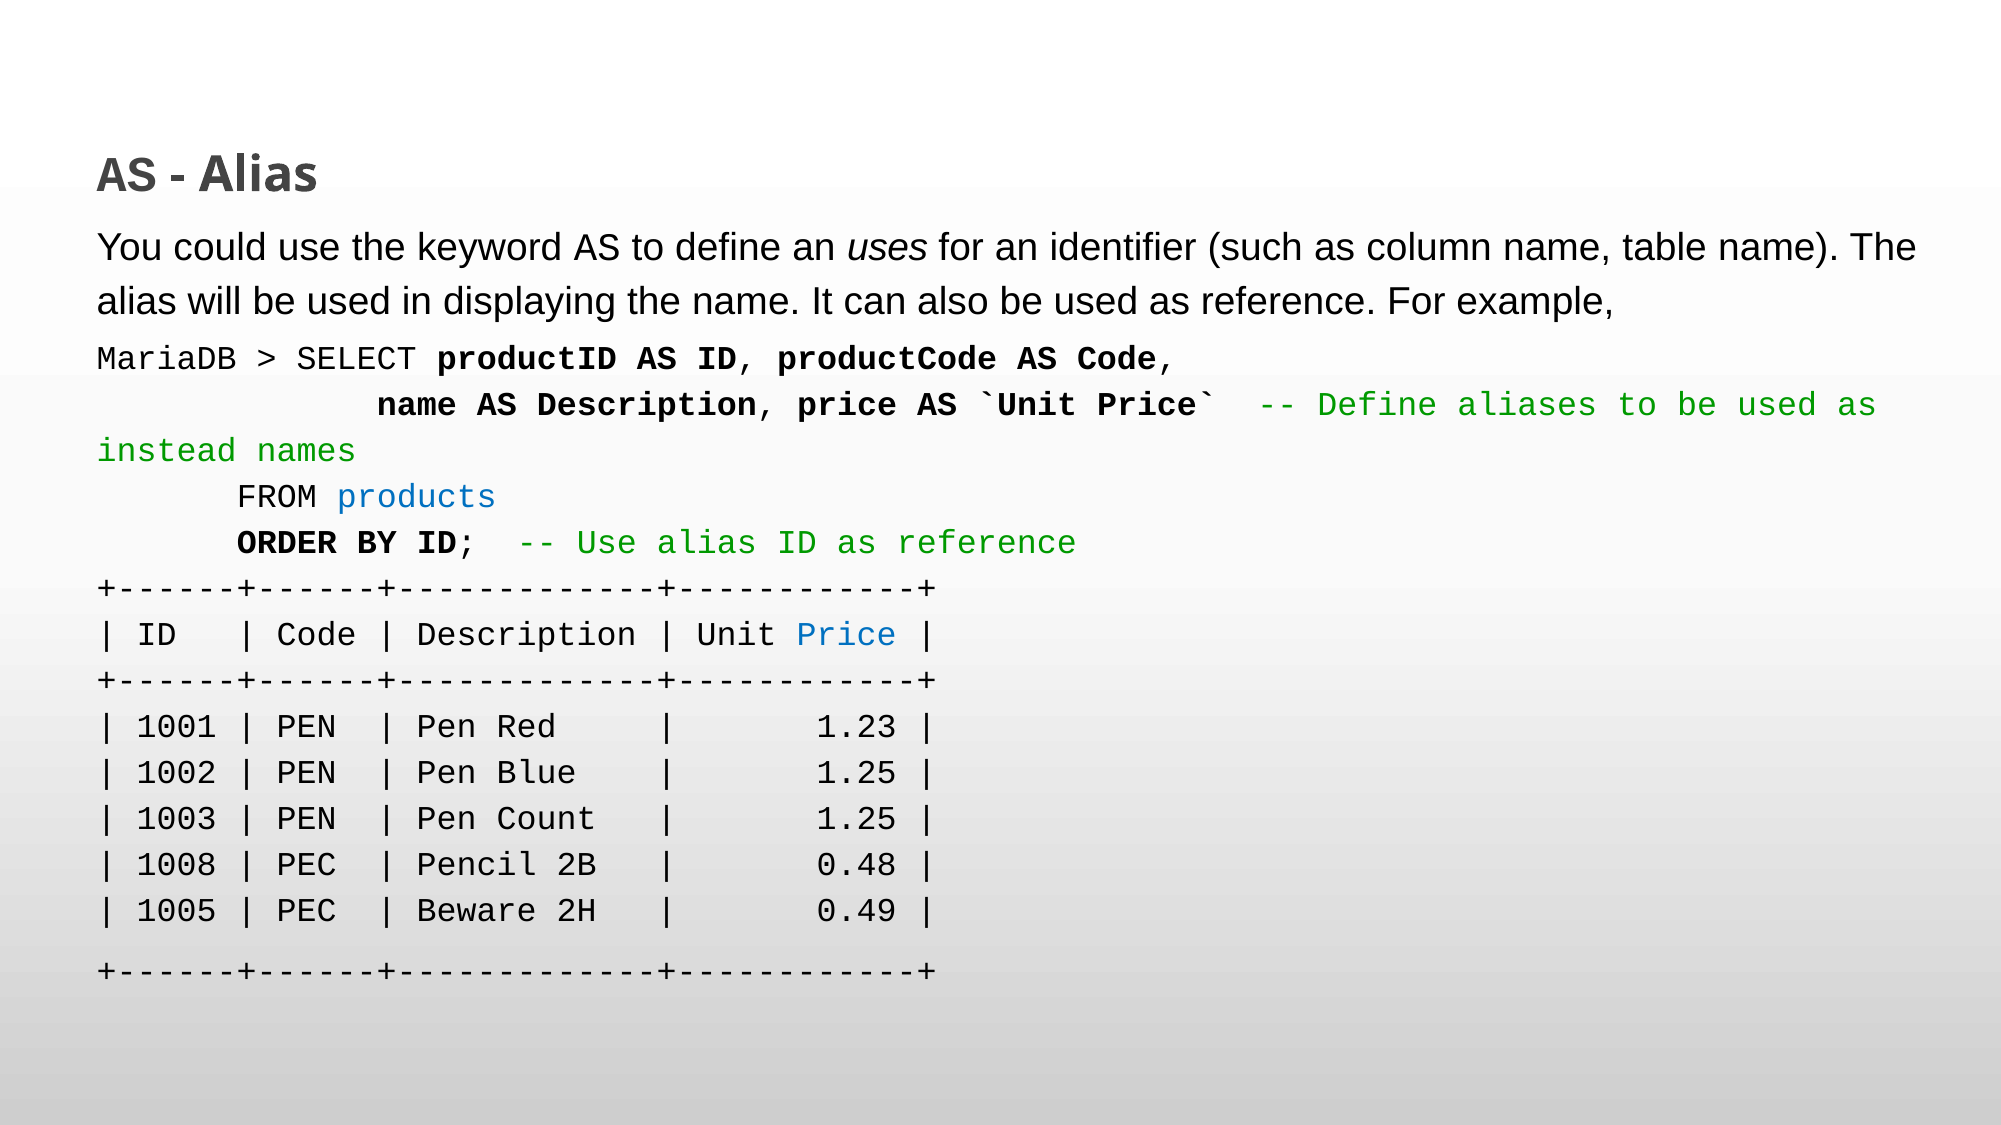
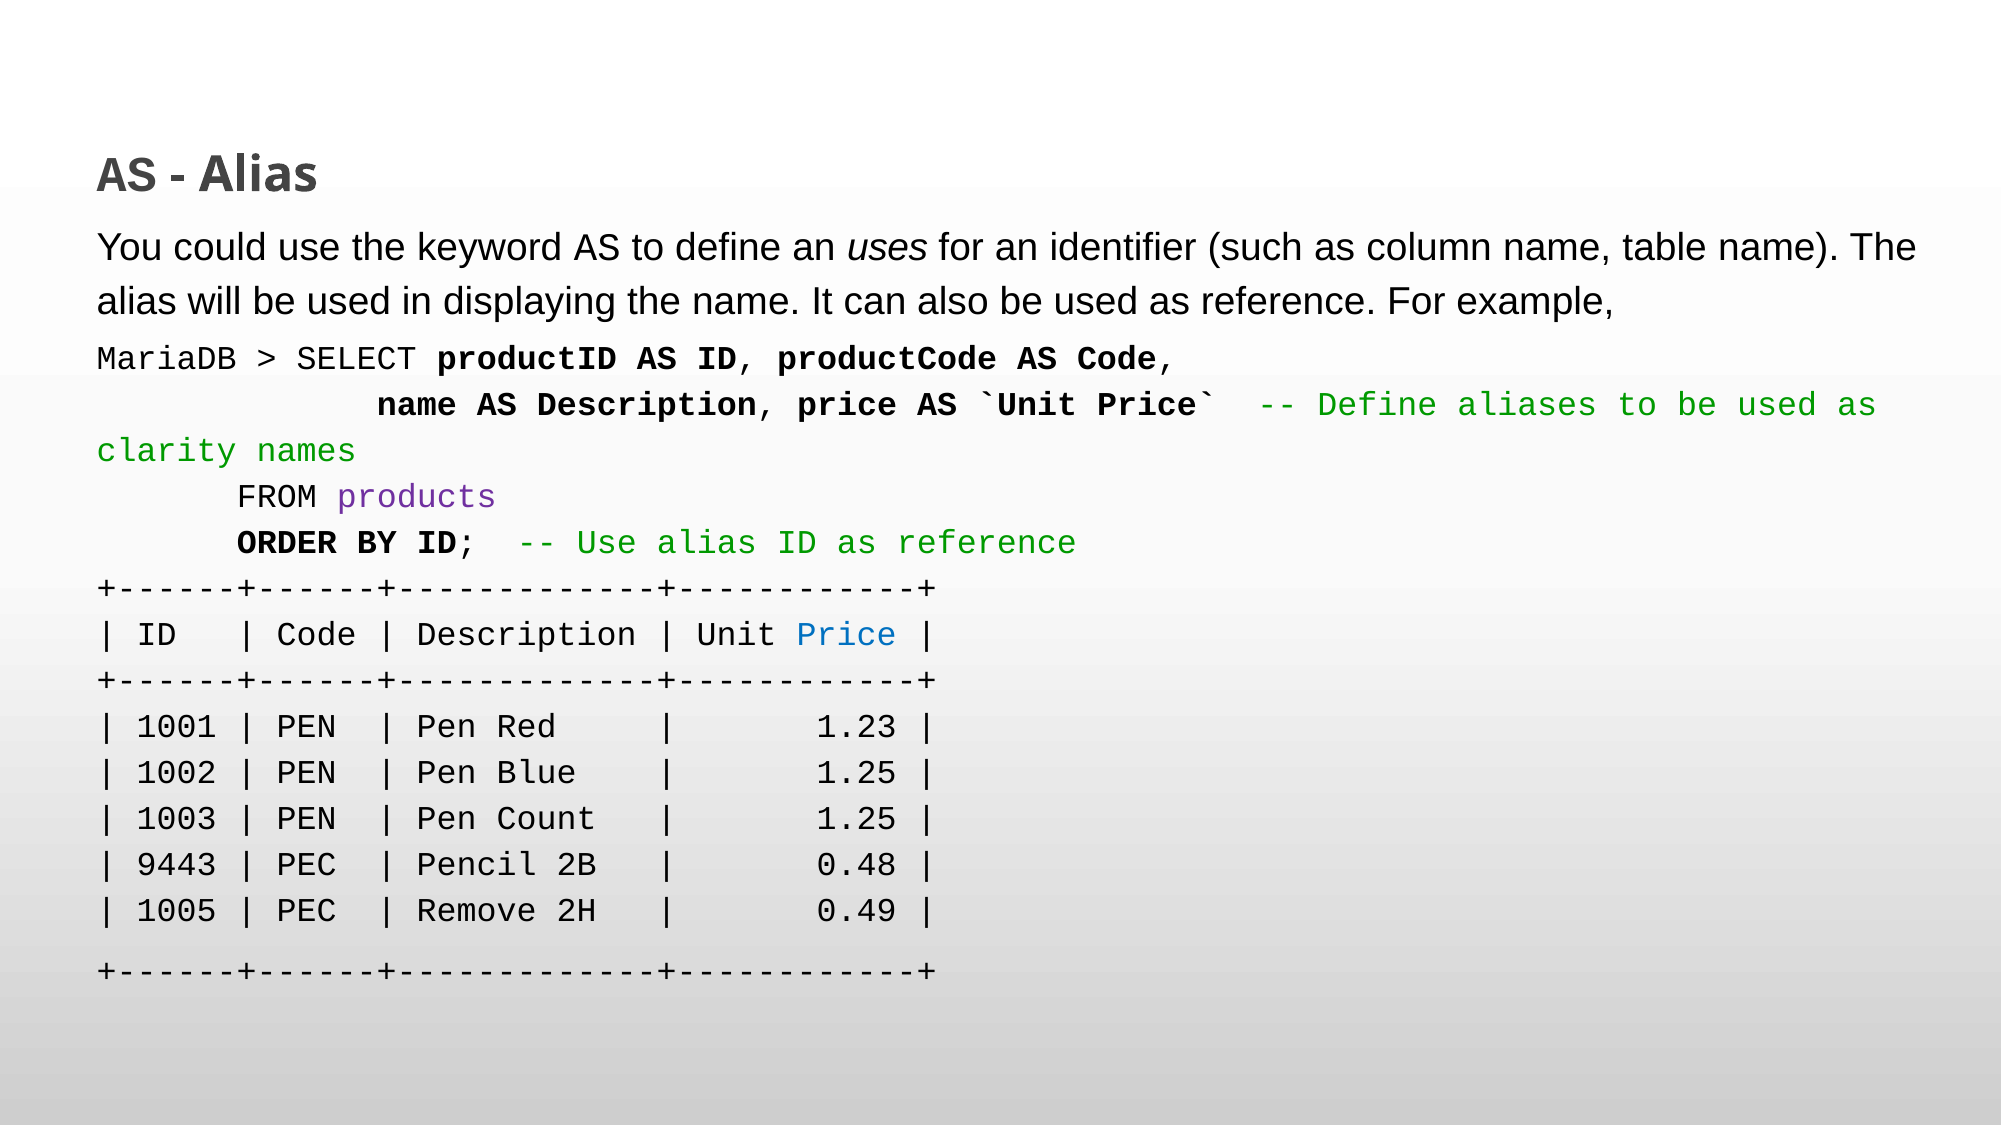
instead: instead -> clarity (167, 451)
products colour: blue -> purple (417, 497)
1008: 1008 -> 9443 (177, 865)
Beware: Beware -> Remove (477, 911)
